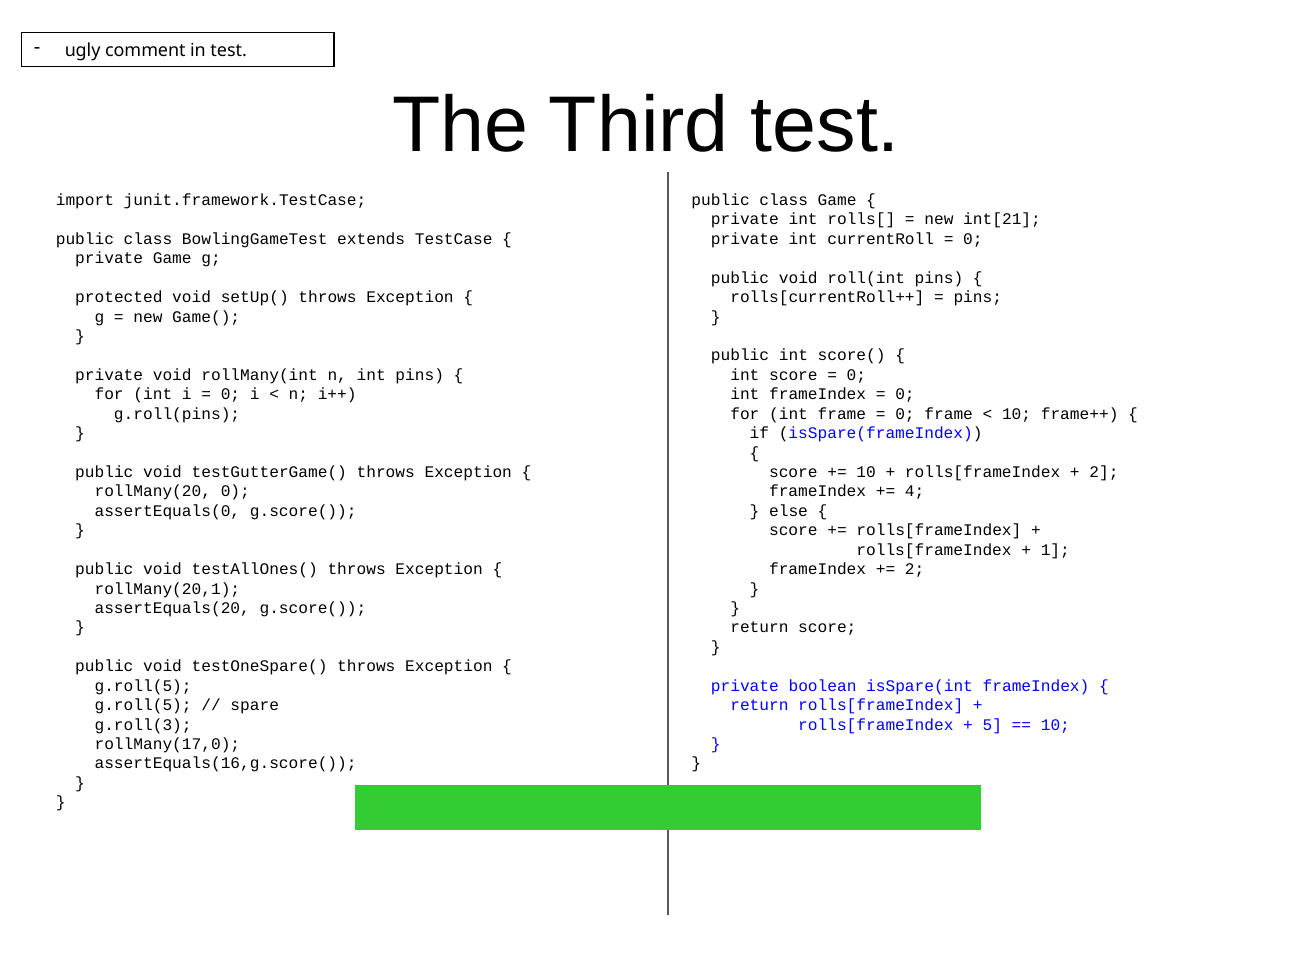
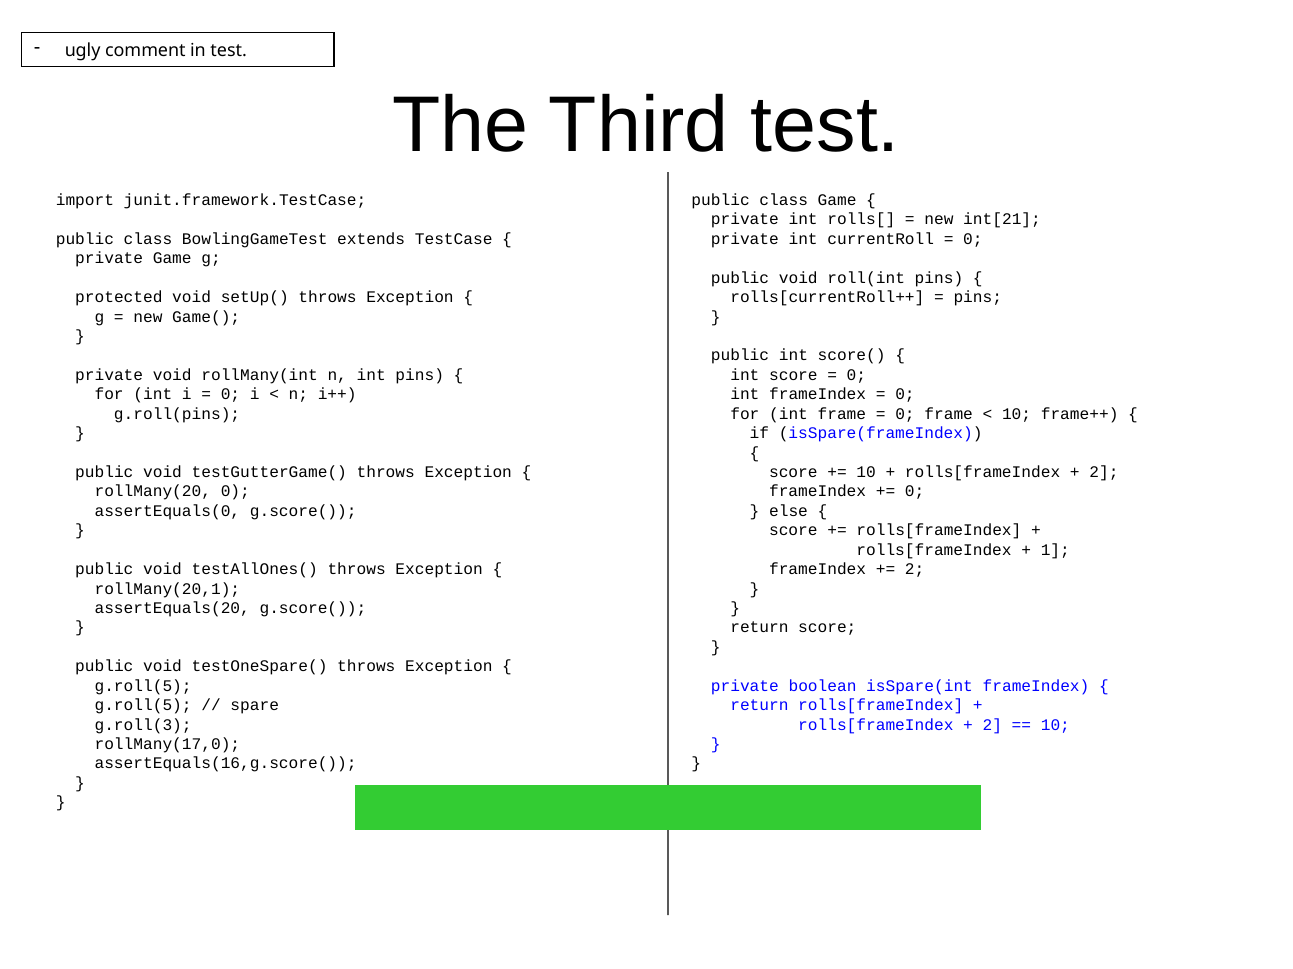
4: 4 -> 0 (915, 492)
5: 5 -> 2 (992, 725)
